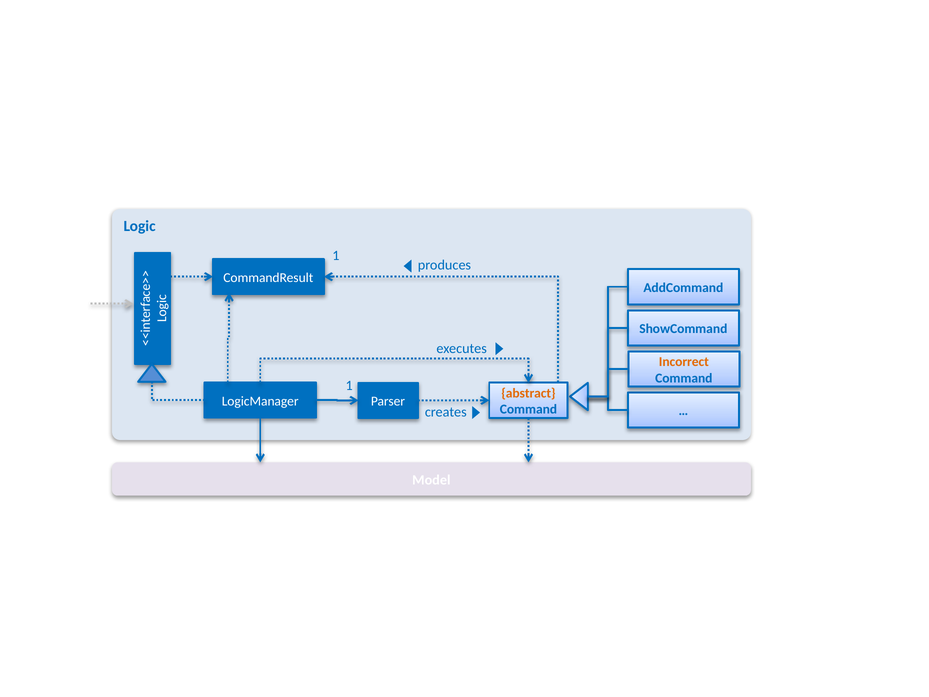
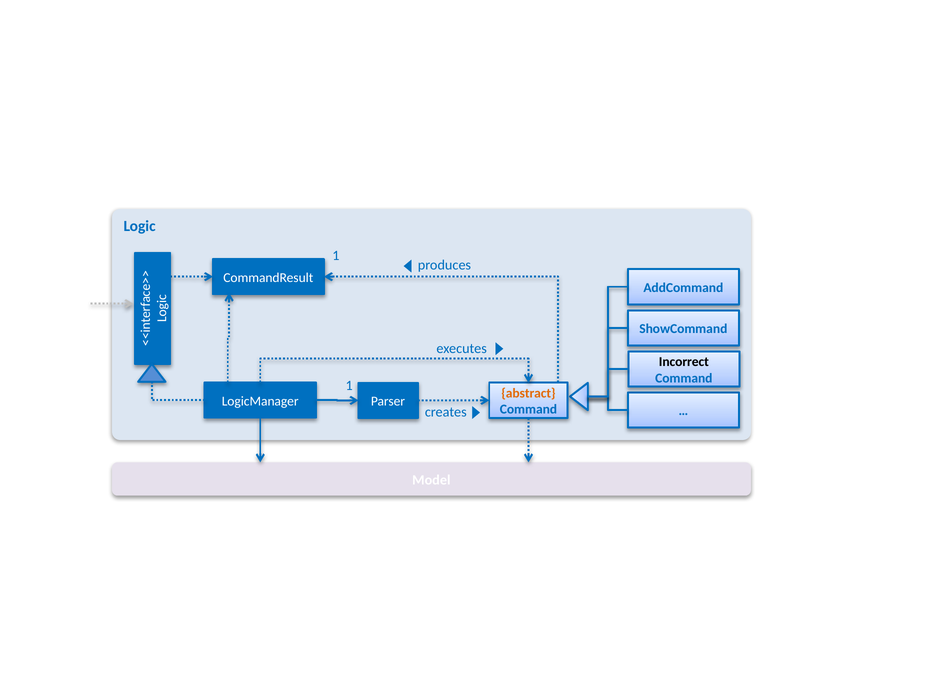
Incorrect colour: orange -> black (684, 362)
